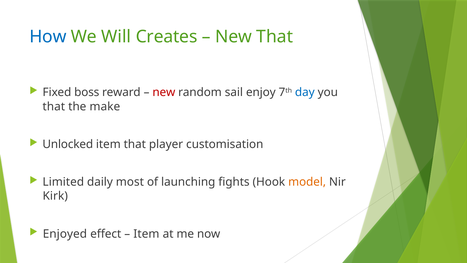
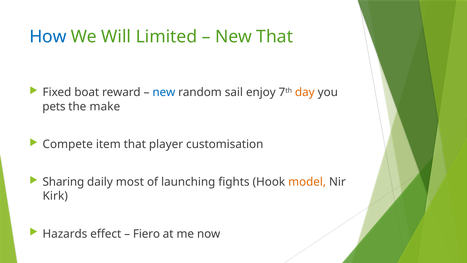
Creates: Creates -> Limited (167, 37)
boss: boss -> boat (87, 92)
new colour: red -> blue (164, 92)
day colour: blue -> orange (305, 92)
that: that -> pets (54, 106)
Unlocked: Unlocked -> Compete (68, 144)
Limited: Limited -> Sharing (63, 182)
Enjoyed: Enjoyed -> Hazards (65, 234)
Item: Item -> Fiero (146, 234)
